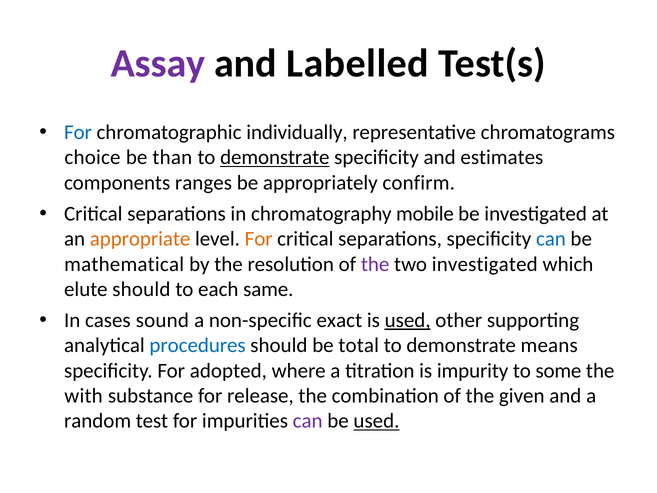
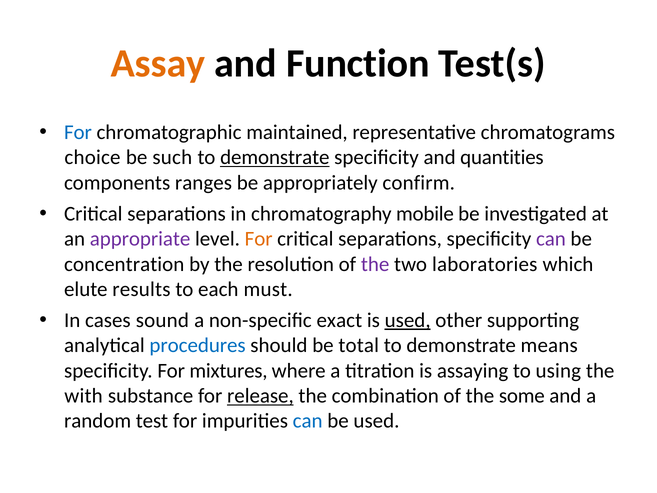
Assay colour: purple -> orange (158, 64)
Labelled: Labelled -> Function (358, 64)
individually: individually -> maintained (297, 132)
than: than -> such (172, 157)
estimates: estimates -> quantities (502, 157)
appropriate colour: orange -> purple (140, 239)
can colour: blue -> purple (551, 239)
mathematical: mathematical -> concentration (124, 264)
two investigated: investigated -> laboratories (485, 264)
elute should: should -> results (141, 289)
same: same -> must (268, 289)
adopted: adopted -> mixtures (229, 371)
impurity: impurity -> assaying (473, 371)
some: some -> using (558, 371)
release underline: none -> present (260, 396)
given: given -> some (522, 396)
can colour: purple -> blue (308, 421)
used underline: present -> none (376, 421)
